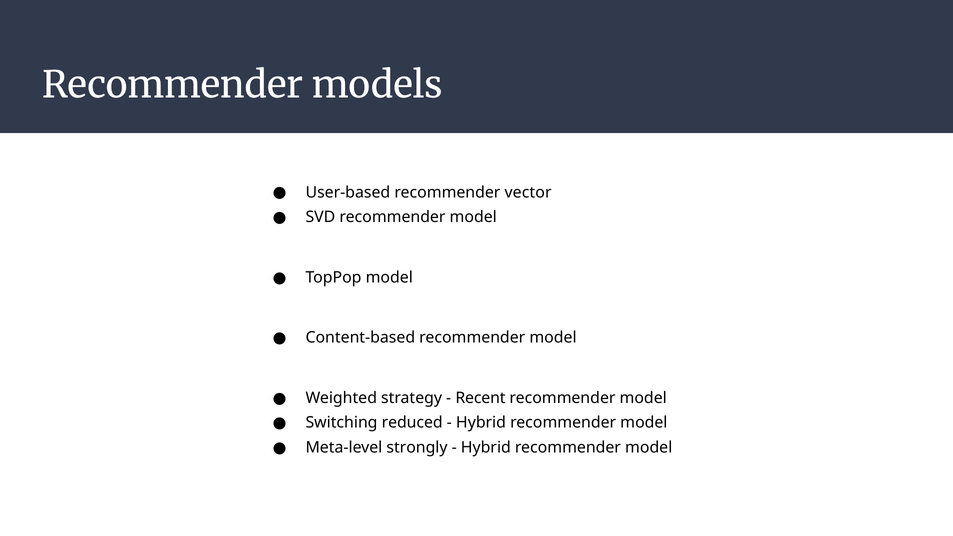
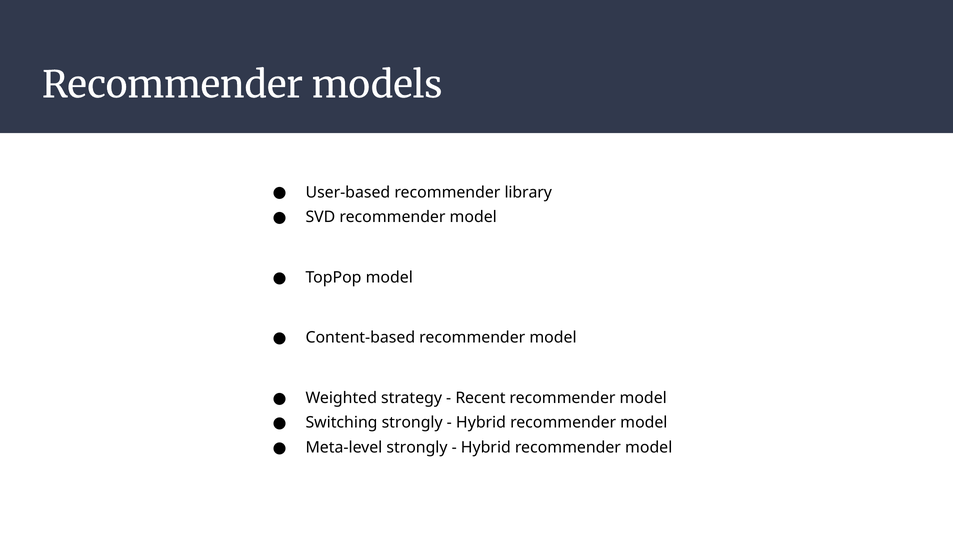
vector: vector -> library (528, 192)
Switching reduced: reduced -> strongly (412, 423)
